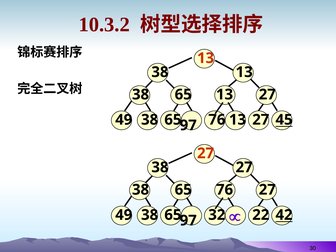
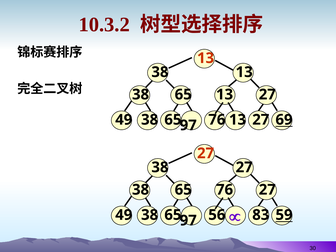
45: 45 -> 69 (284, 120)
42: 42 -> 59 (284, 215)
32: 32 -> 56 (217, 215)
22: 22 -> 83 (261, 215)
